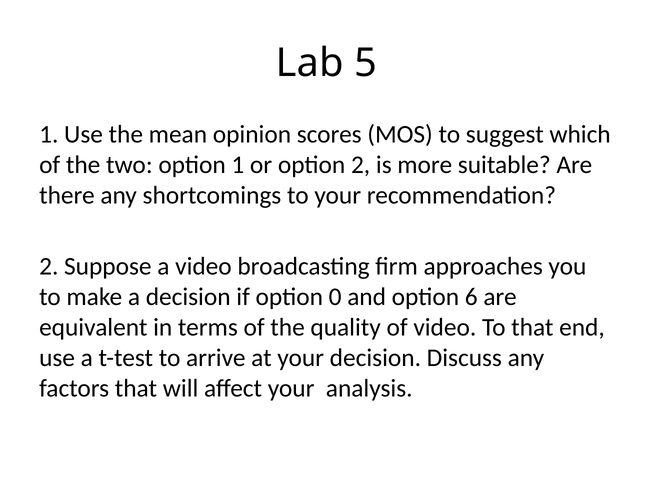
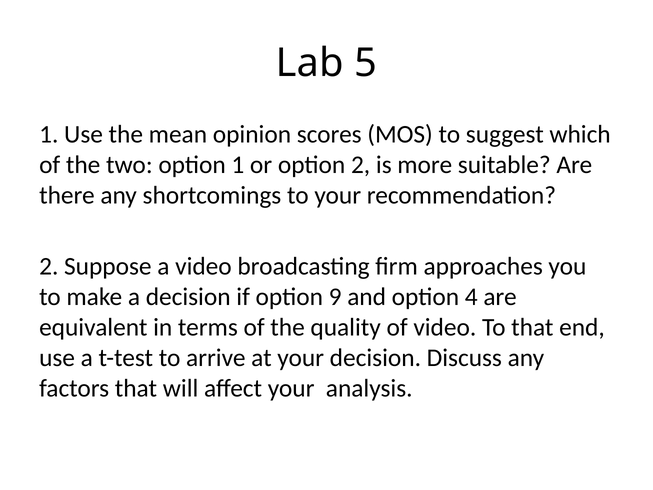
0: 0 -> 9 (335, 297)
6: 6 -> 4 (471, 297)
